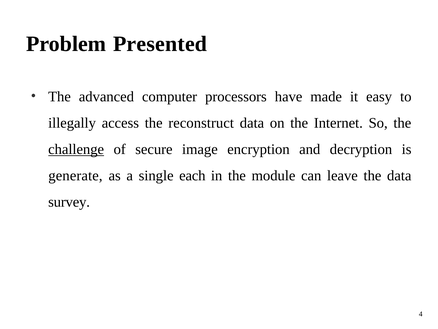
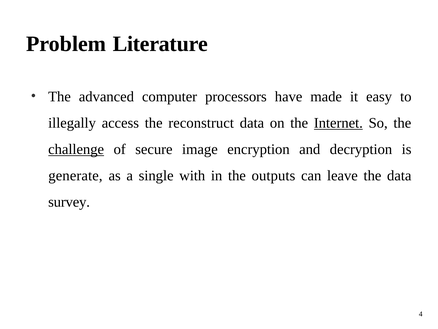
Presented: Presented -> Literature (160, 44)
Internet underline: none -> present (338, 123)
each: each -> with (192, 175)
module: module -> outputs (273, 175)
